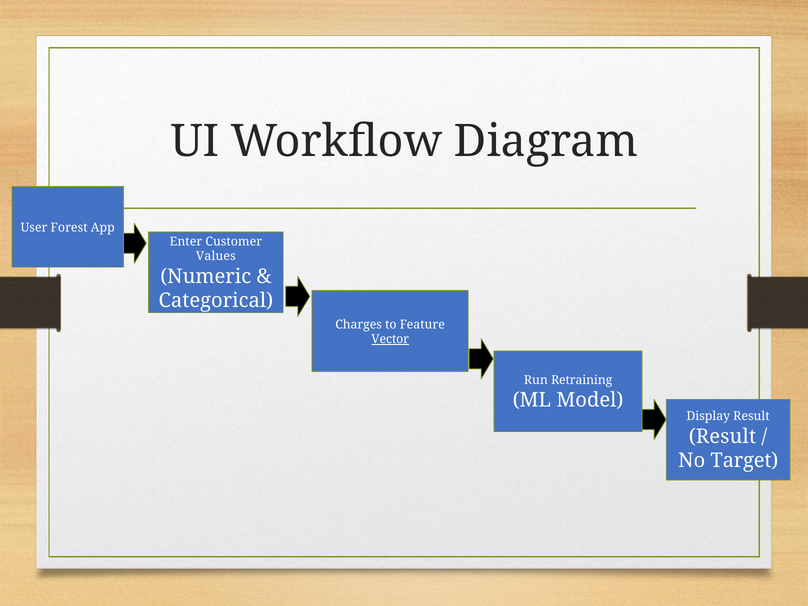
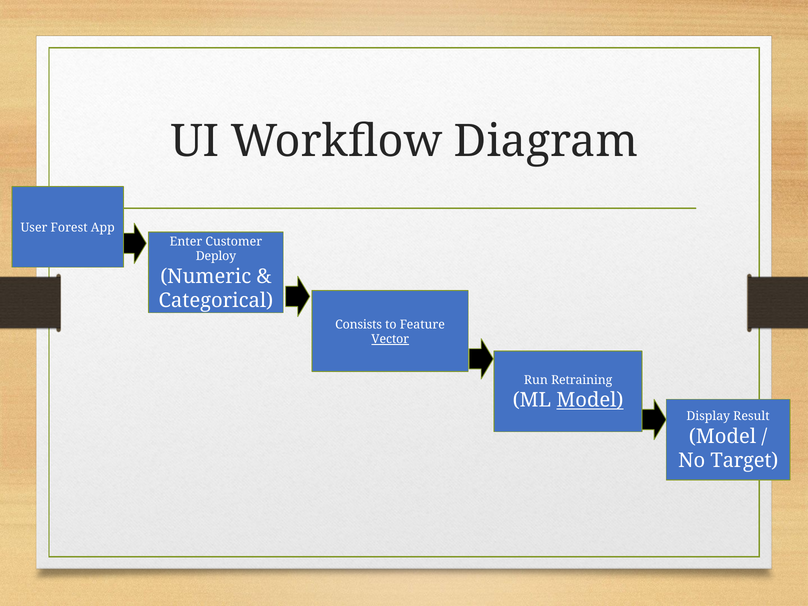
Values: Values -> Deploy (216, 256)
Charges: Charges -> Consists (359, 324)
Model underline: none -> present (590, 400)
Result: Result -> Model (722, 436)
